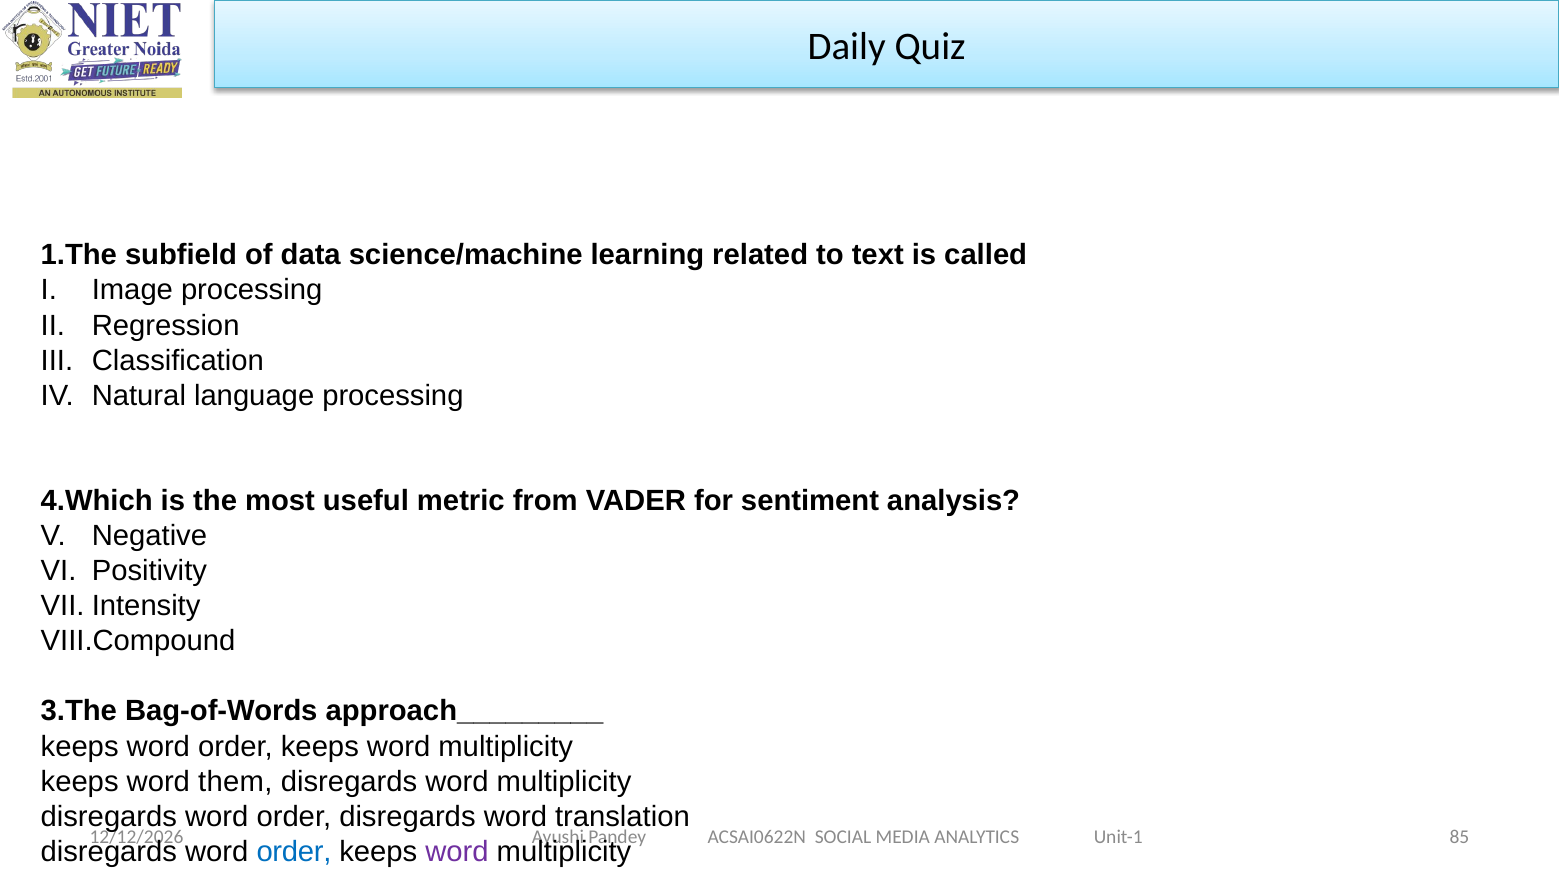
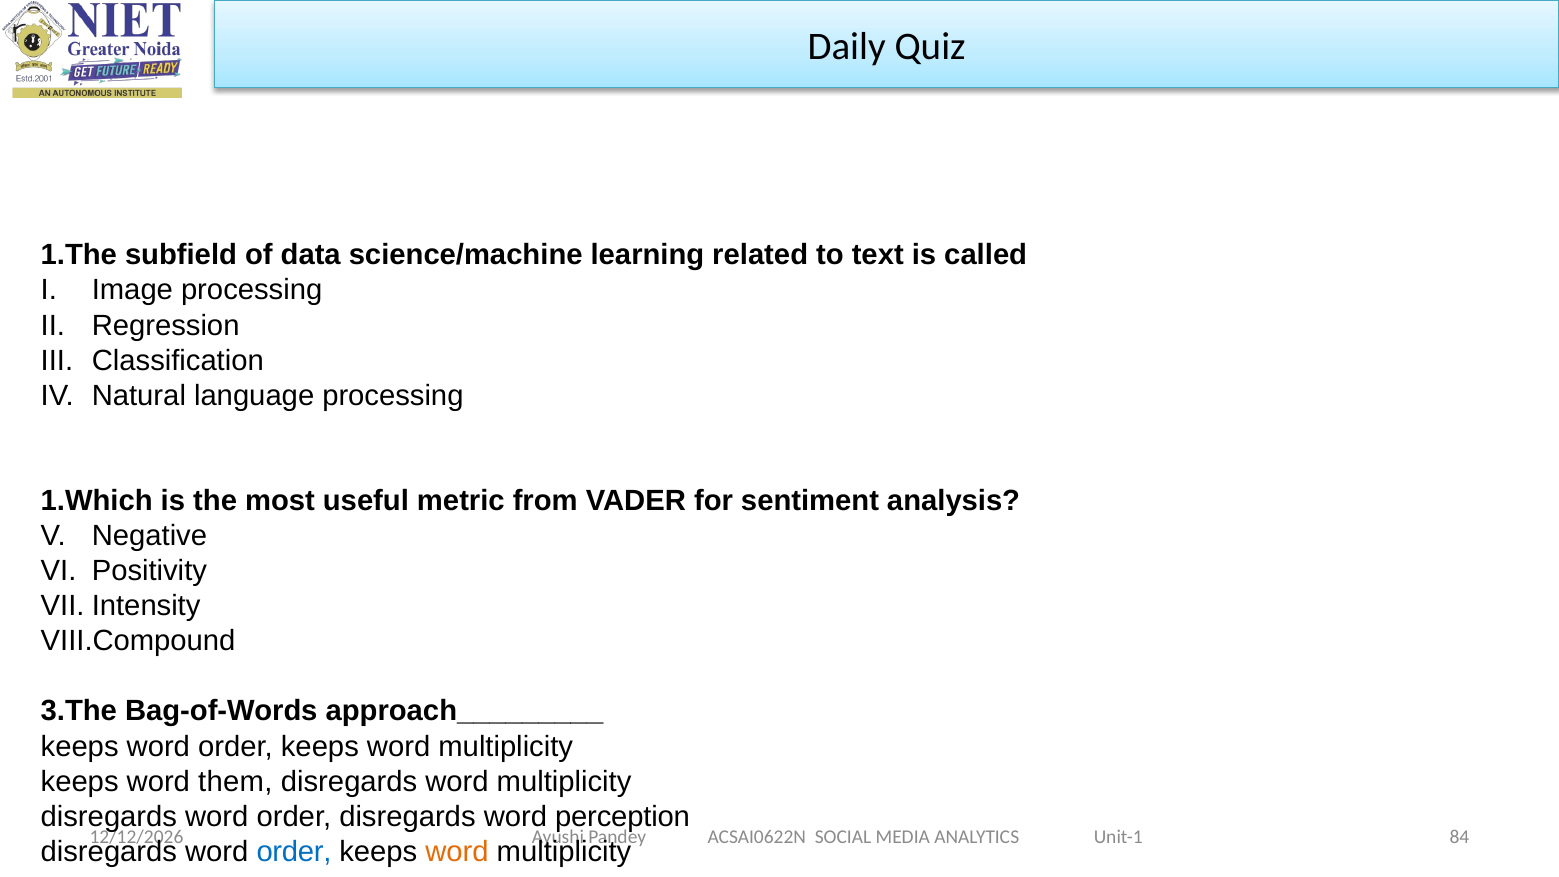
4.Which: 4.Which -> 1.Which (97, 501)
translation: translation -> perception (623, 816)
85: 85 -> 84 (1459, 837)
word colour: purple -> orange (457, 852)
